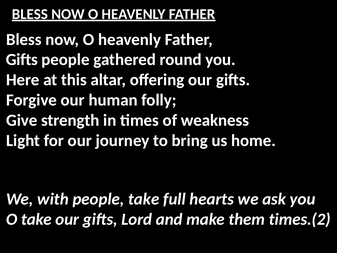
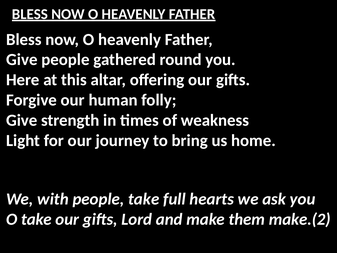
Gifts: Gifts -> Give (22, 60)
times.(2: times.(2 -> make.(2 (300, 219)
